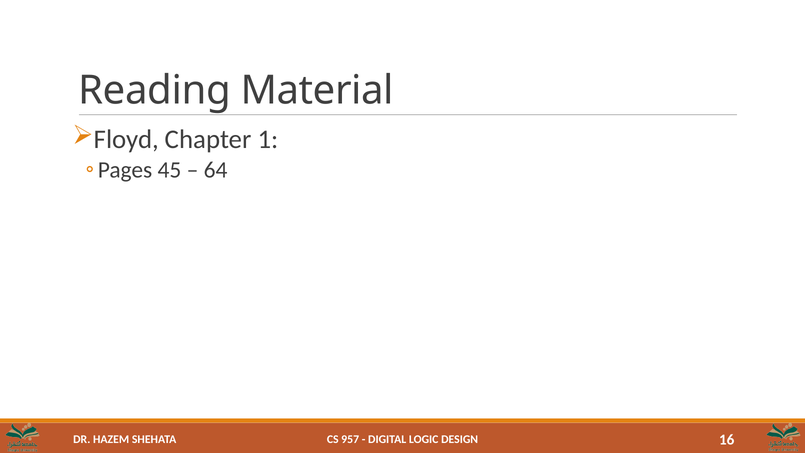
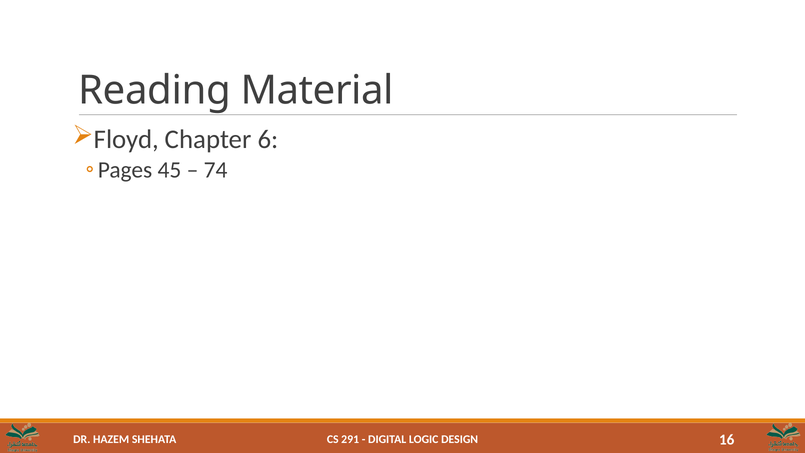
1: 1 -> 6 (268, 139)
64: 64 -> 74 (216, 170)
957: 957 -> 291 (350, 439)
